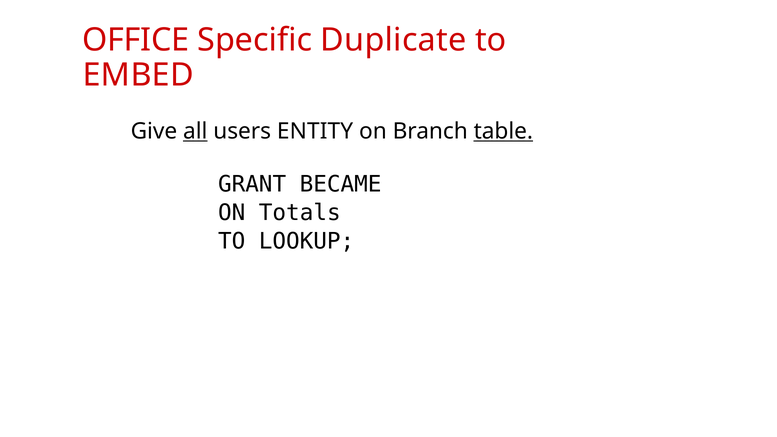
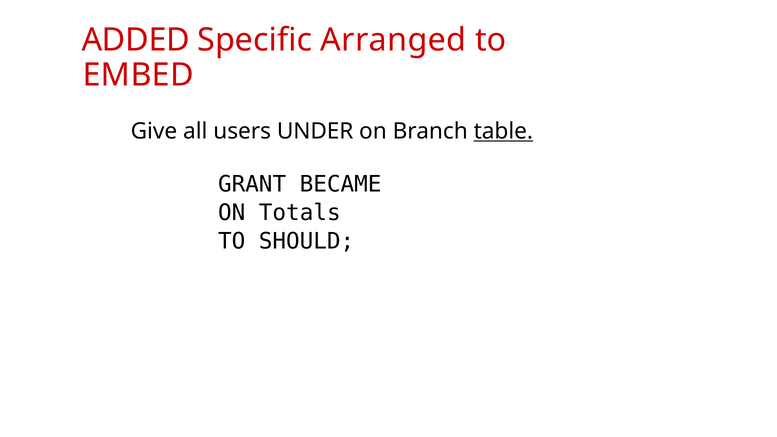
OFFICE: OFFICE -> ADDED (136, 40)
Duplicate: Duplicate -> Arranged (393, 40)
all underline: present -> none (195, 131)
ENTITY: ENTITY -> UNDER (315, 131)
LOOKUP: LOOKUP -> SHOULD (307, 241)
